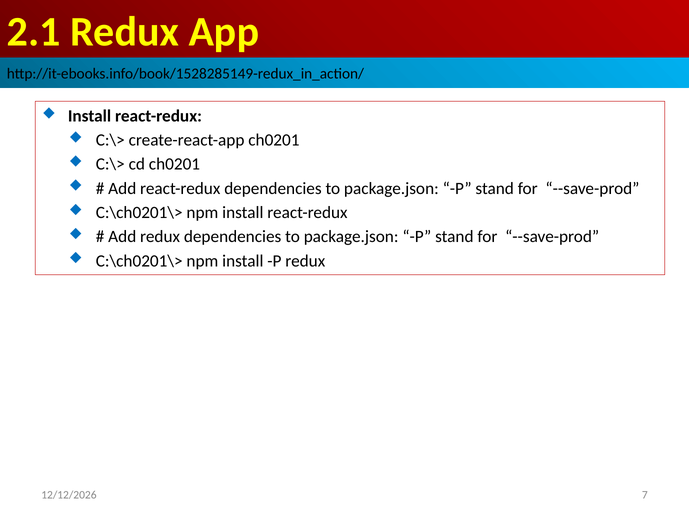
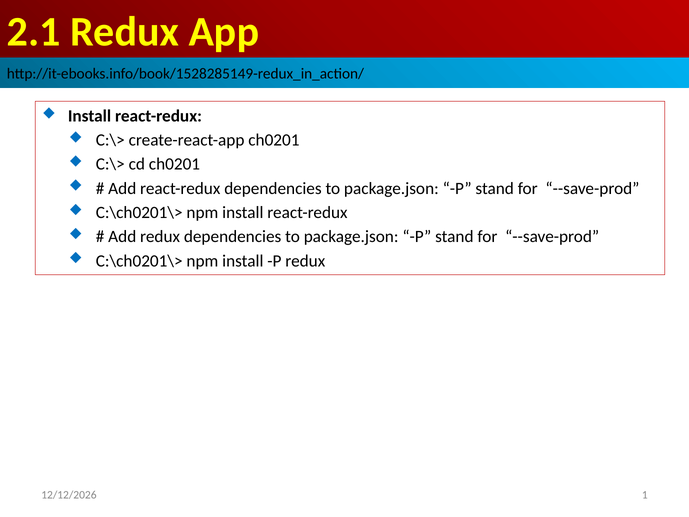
7: 7 -> 1 (645, 495)
